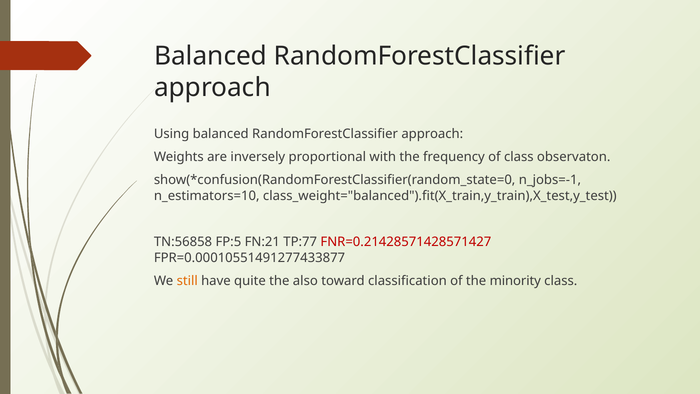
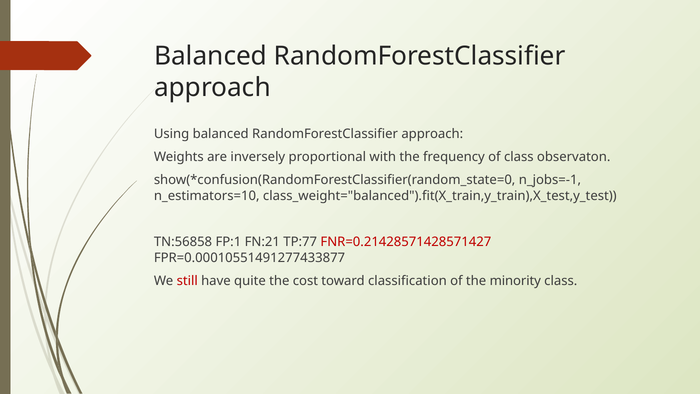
FP:5: FP:5 -> FP:1 (228, 242)
still colour: orange -> red (187, 281)
also: also -> cost (305, 281)
